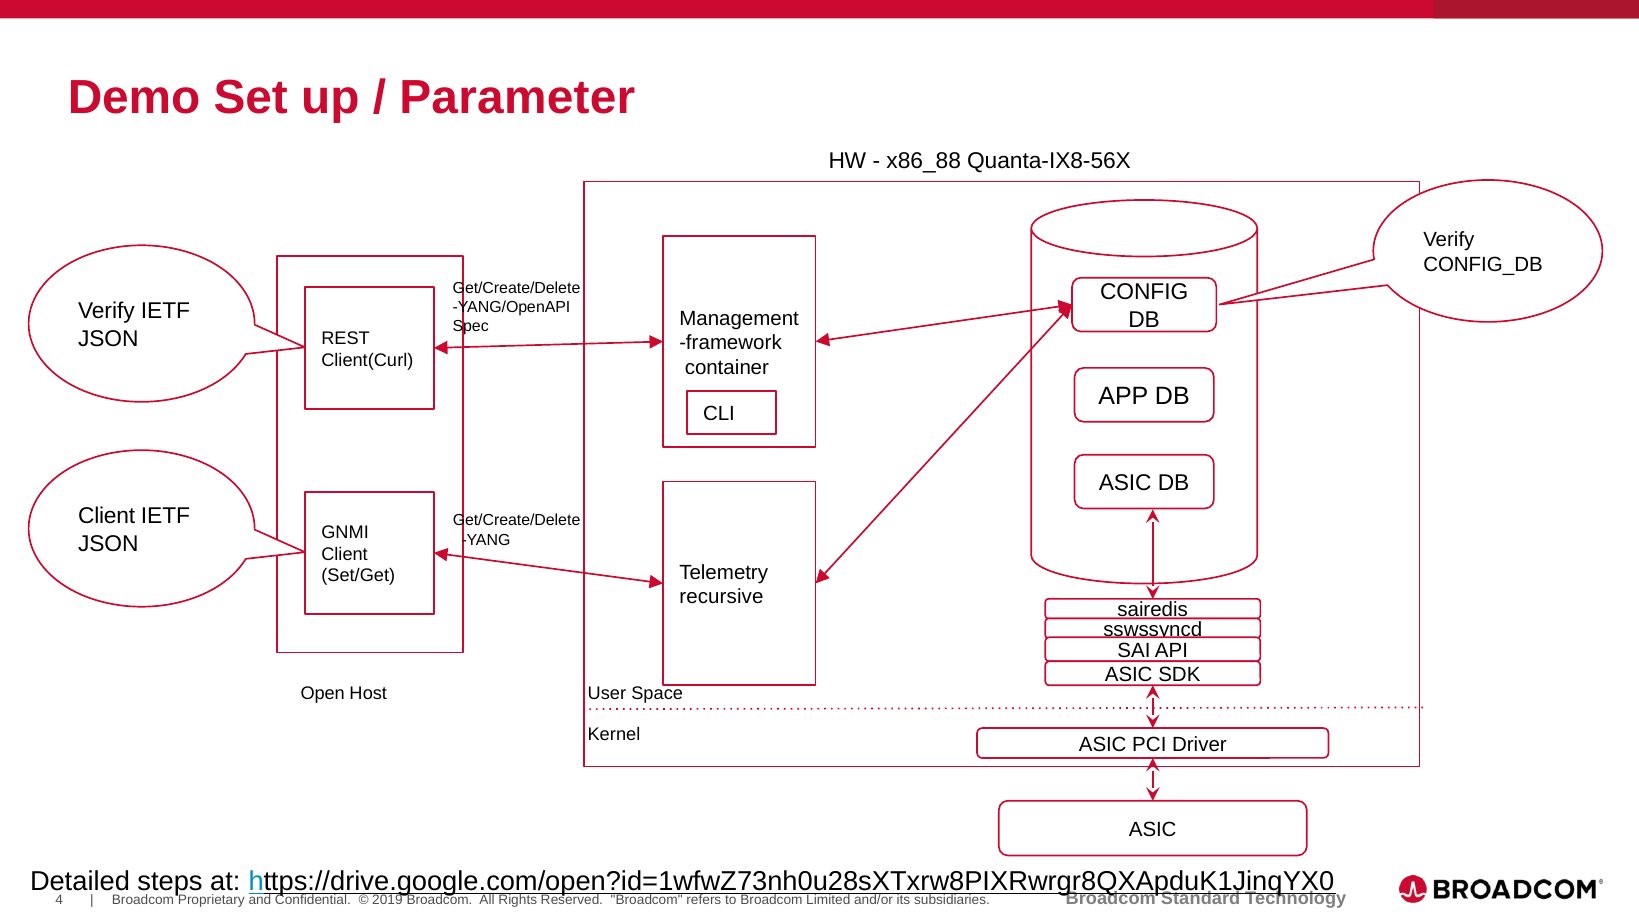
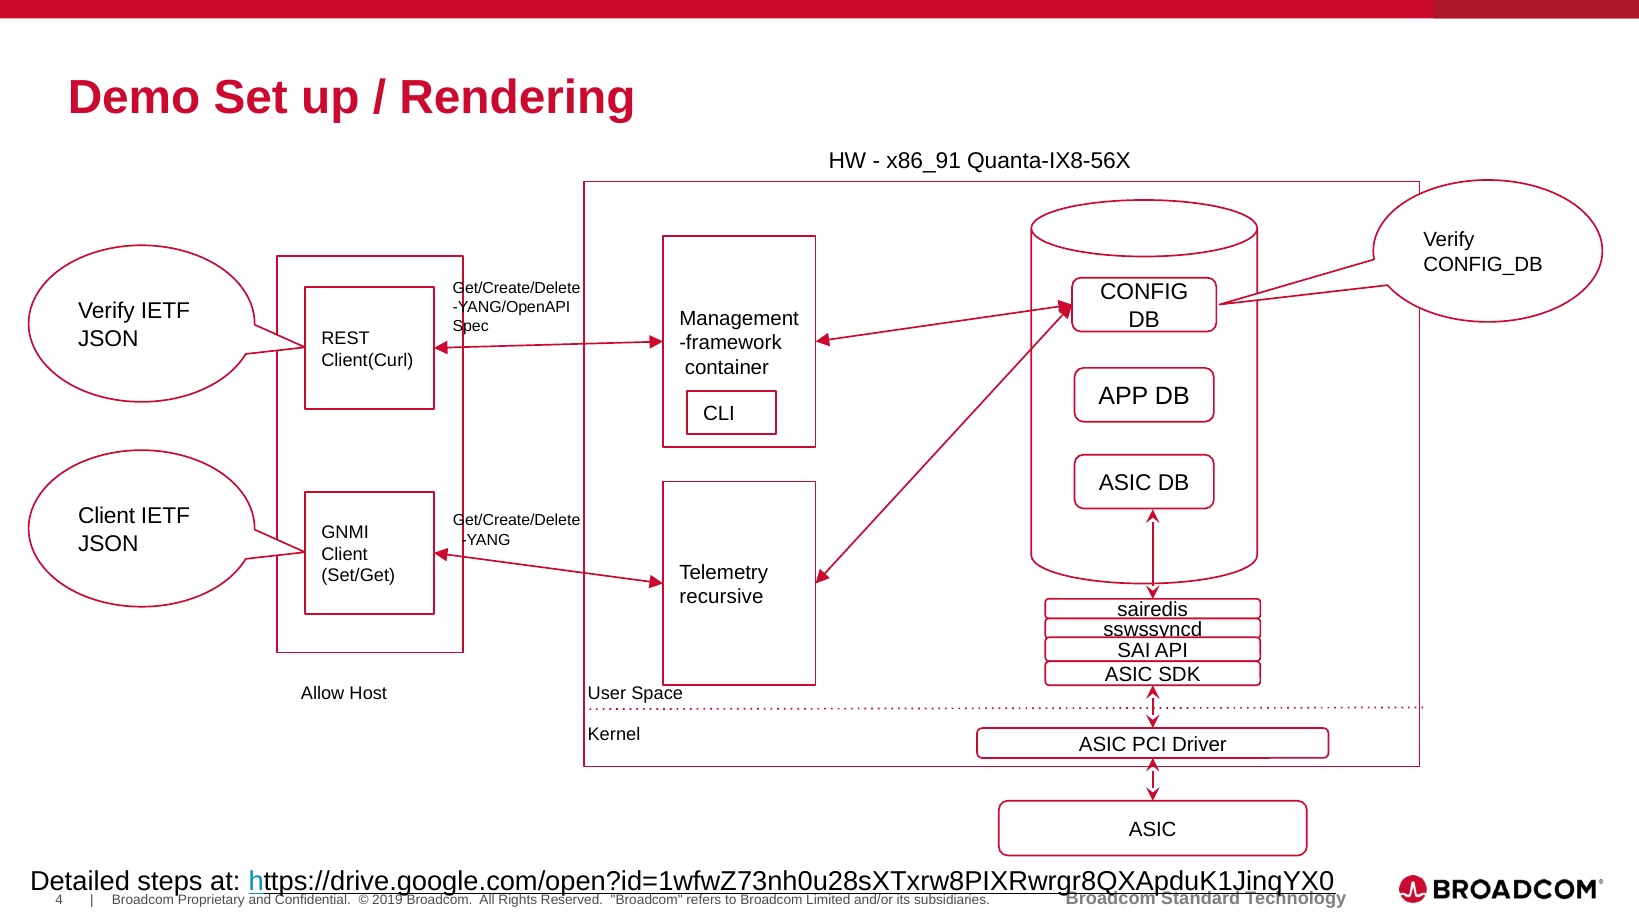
Parameter: Parameter -> Rendering (517, 98)
x86_88: x86_88 -> x86_91 (924, 161)
Open: Open -> Allow (323, 693)
